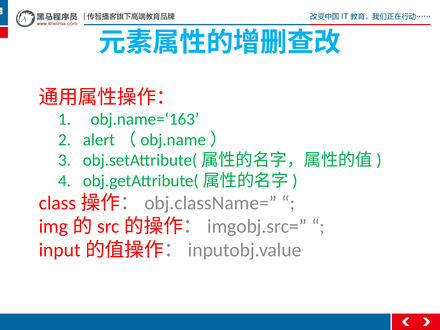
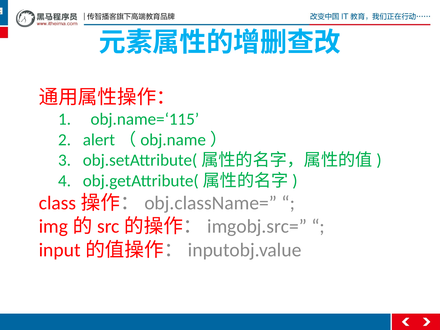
obj.name=‘163: obj.name=‘163 -> obj.name=‘115 (145, 119)
